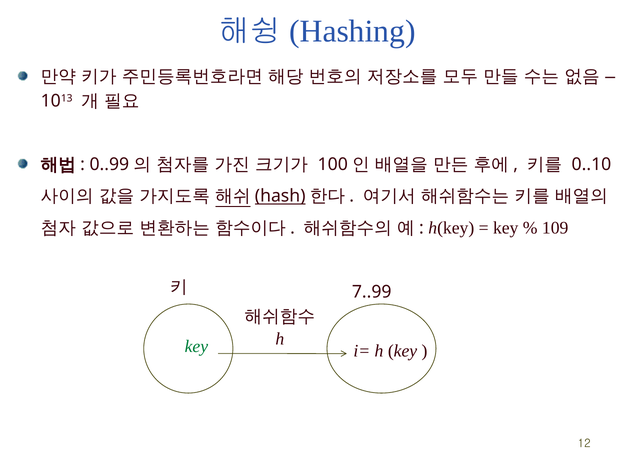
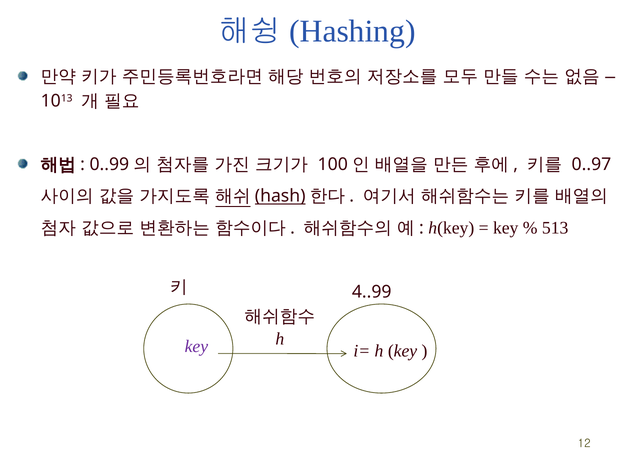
0..10: 0..10 -> 0..97 (591, 165)
109: 109 -> 513 (555, 228)
7..99: 7..99 -> 4..99 (372, 292)
key colour: green -> purple (196, 347)
